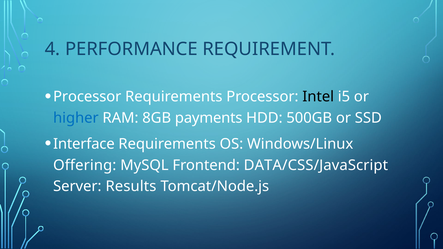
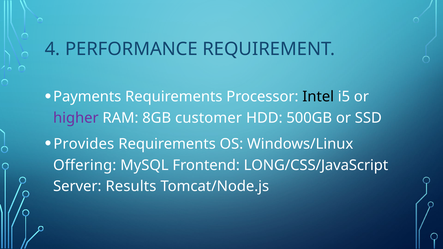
Processor: Processor -> Payments (87, 97)
higher colour: blue -> purple (76, 118)
payments: payments -> customer (209, 118)
Interface: Interface -> Provides (84, 144)
DATA/CSS/JavaScript: DATA/CSS/JavaScript -> LONG/CSS/JavaScript (316, 165)
